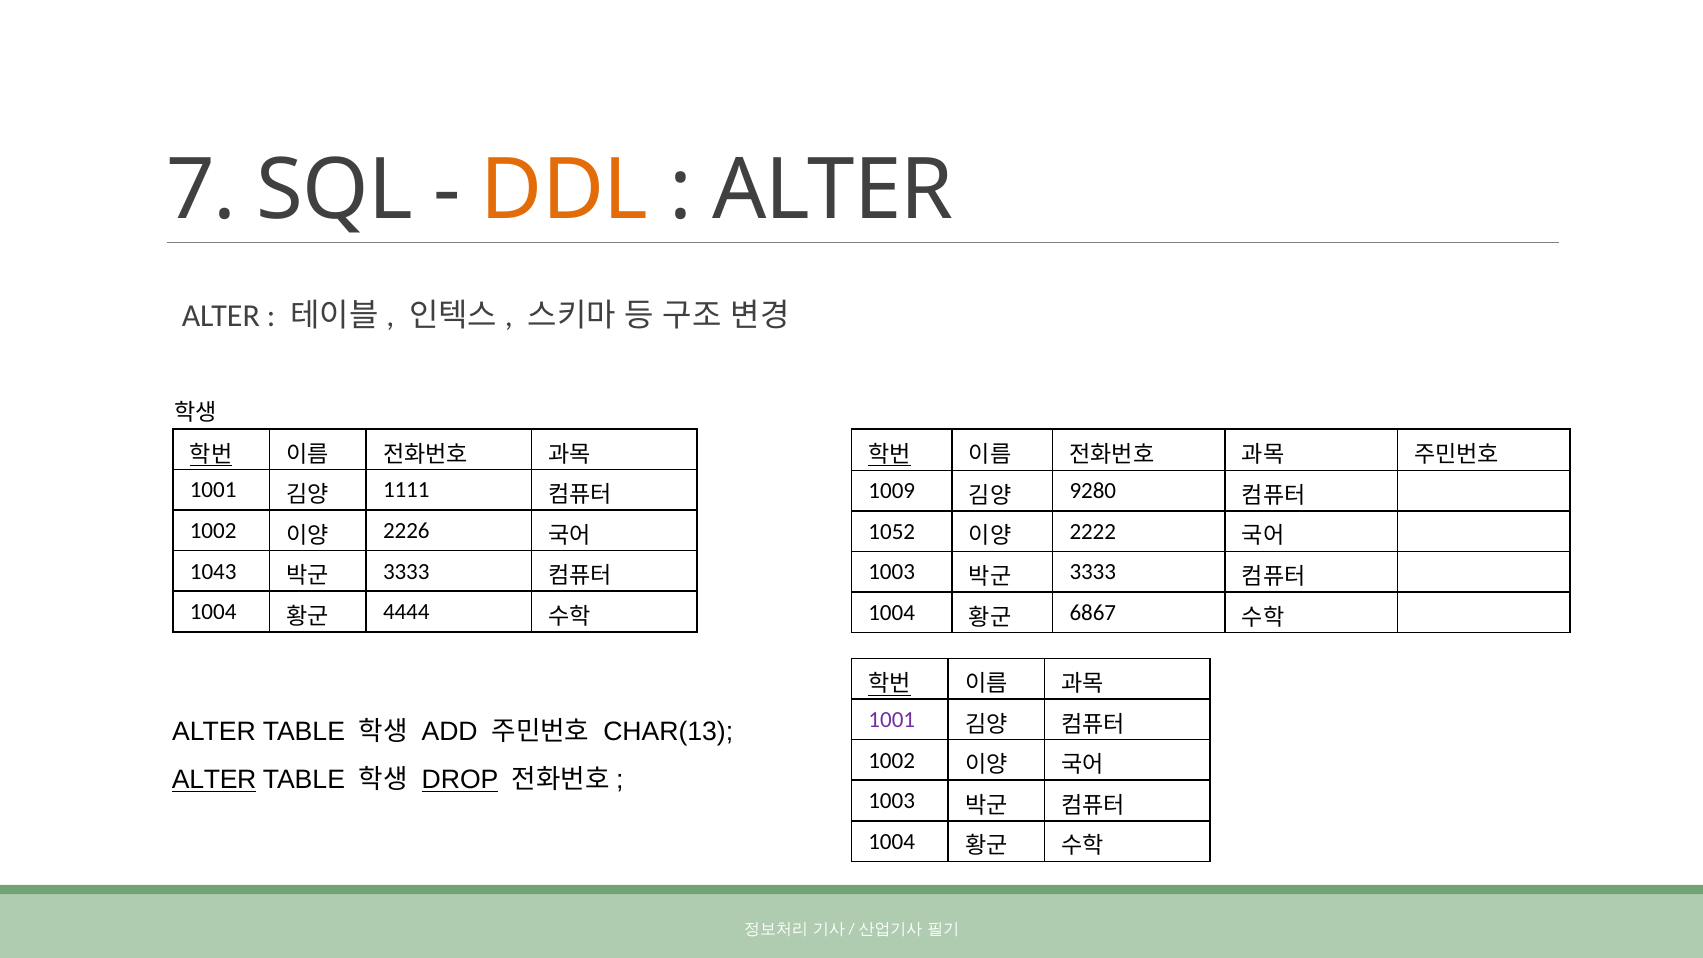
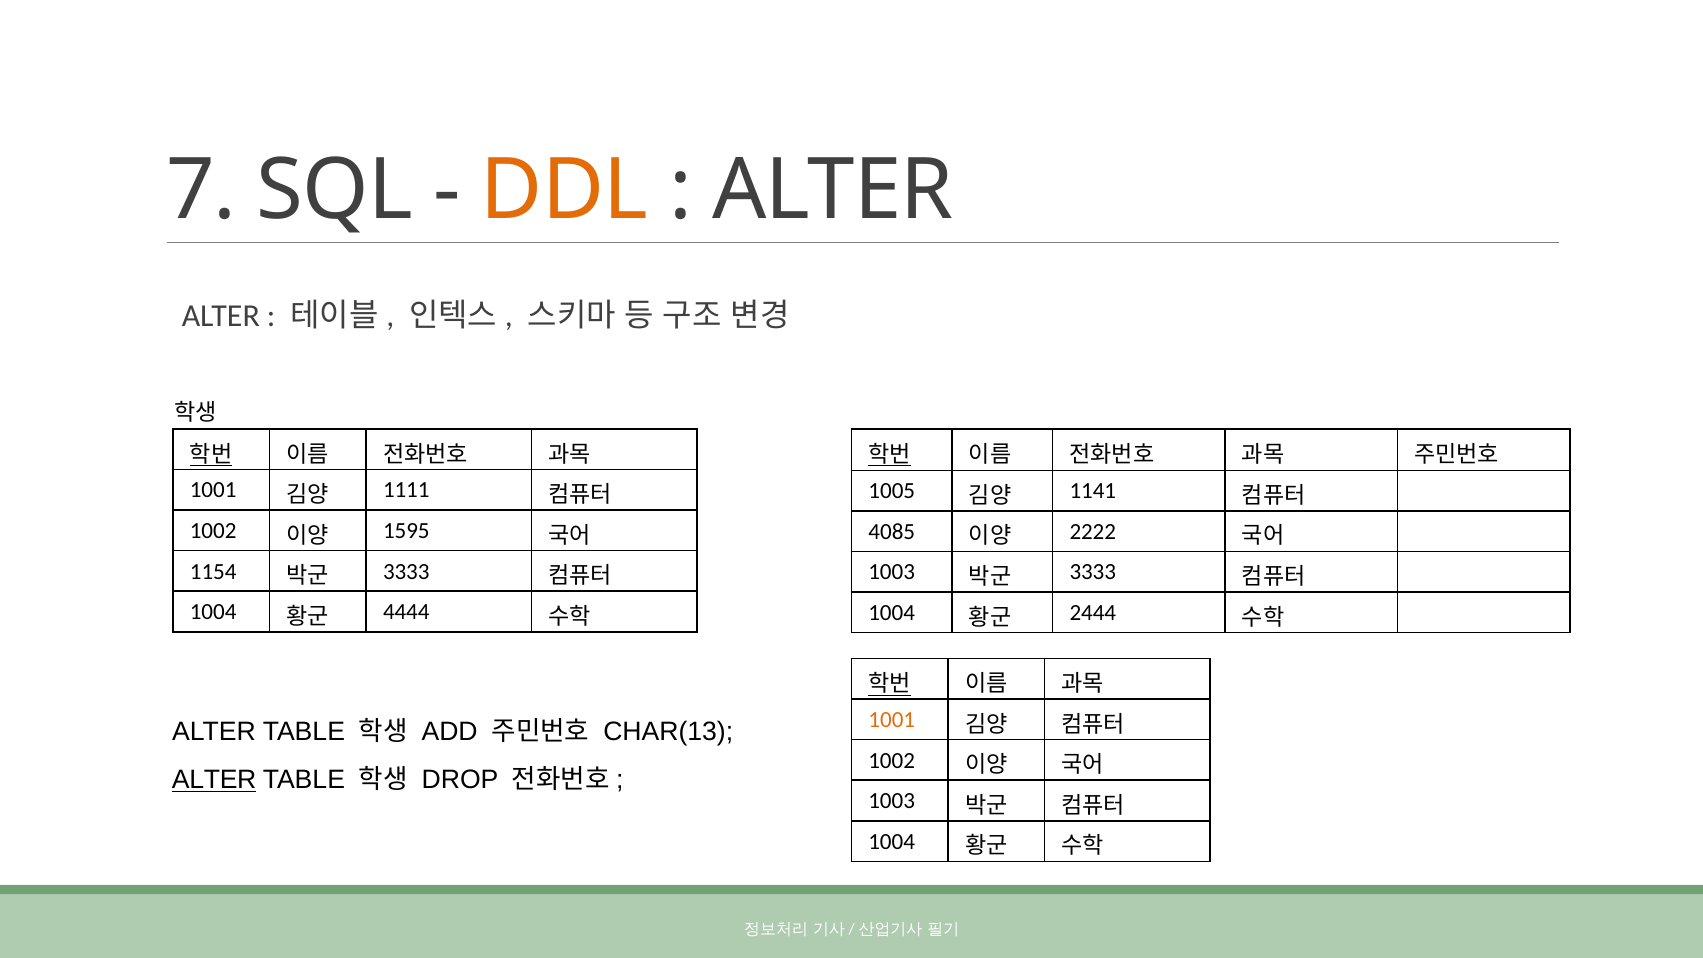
1009: 1009 -> 1005 (892, 491)
9280: 9280 -> 1141 (1093, 491)
2226: 2226 -> 1595 (406, 531)
1052: 1052 -> 4085 (892, 532)
1043: 1043 -> 1154 (213, 571)
6867: 6867 -> 2444 (1093, 613)
1001 colour: purple -> orange (892, 720)
DROP underline: present -> none (460, 780)
